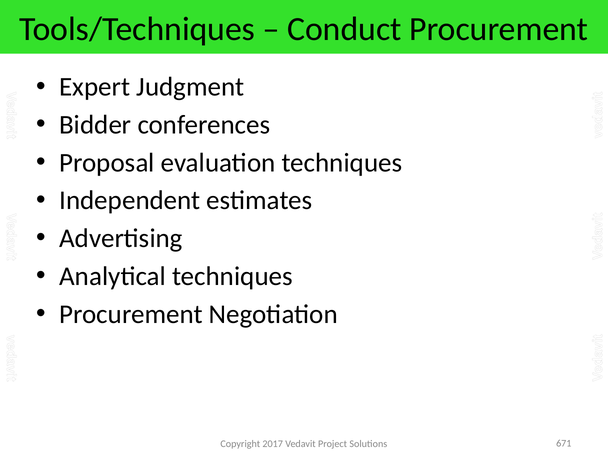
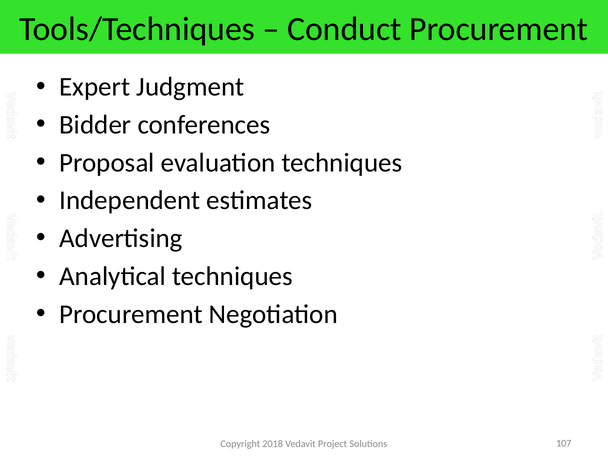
2017: 2017 -> 2018 (273, 444)
671: 671 -> 107 (564, 444)
